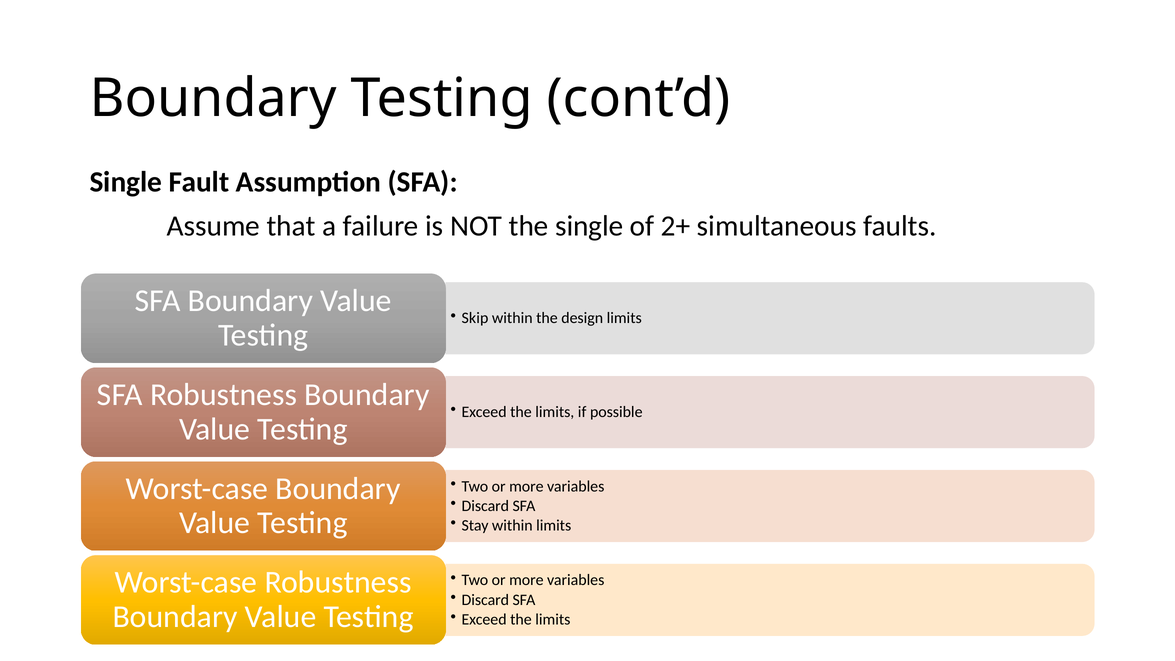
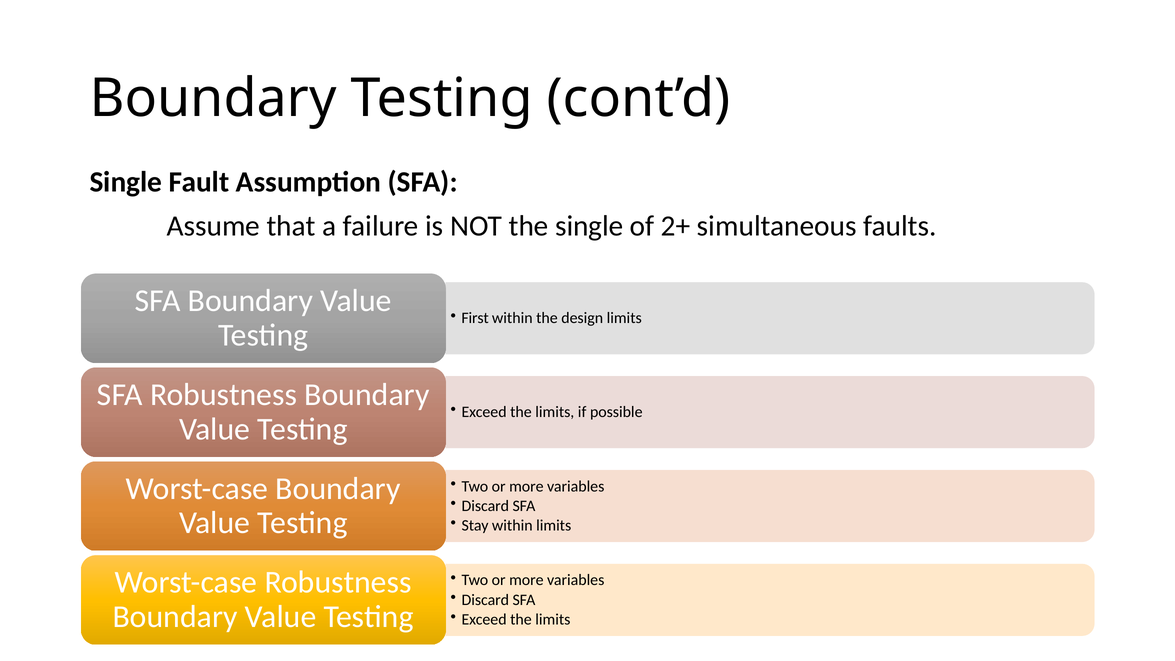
Skip: Skip -> First (475, 318)
